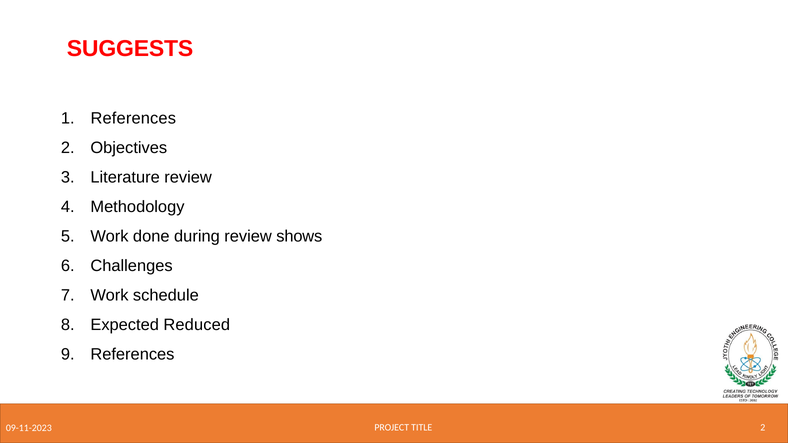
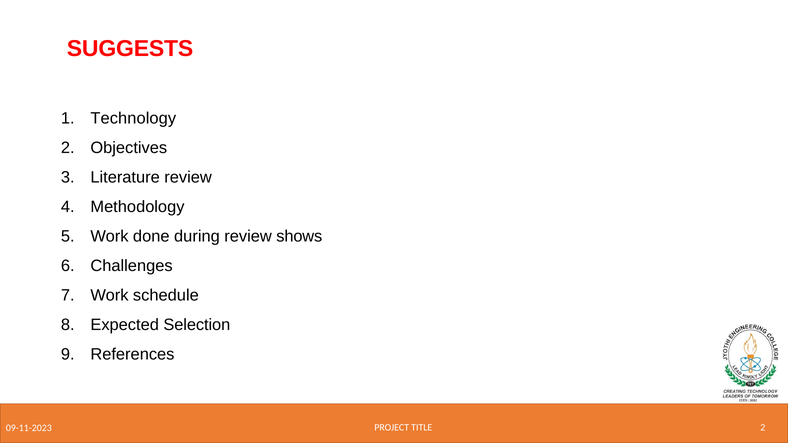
References: References -> Technology (133, 118)
Reduced: Reduced -> Selection (197, 325)
